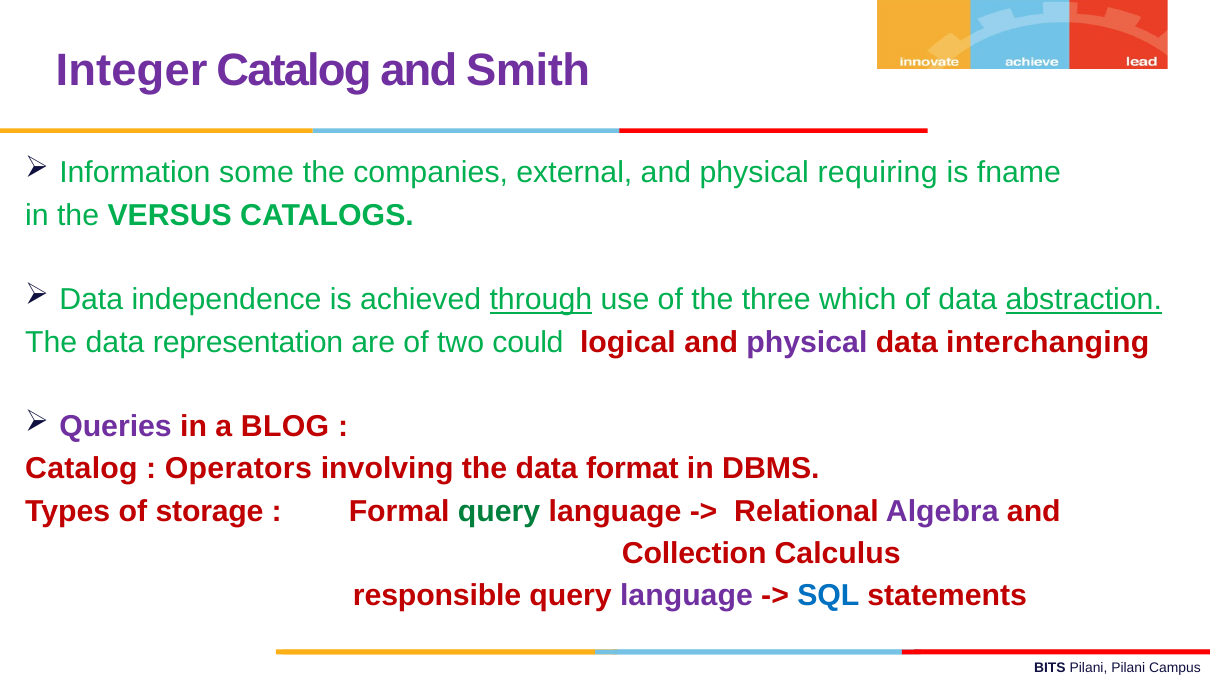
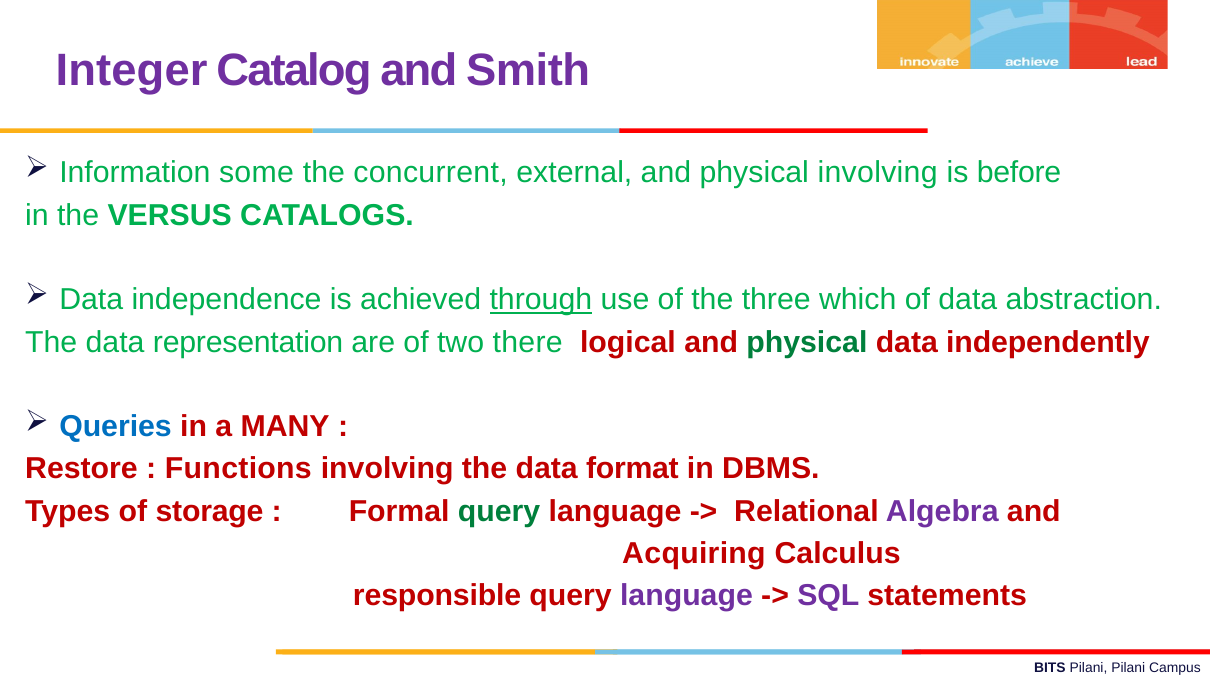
companies: companies -> concurrent (431, 173)
physical requiring: requiring -> involving (878, 173)
fname: fname -> before (1019, 173)
abstraction underline: present -> none (1084, 300)
could: could -> there (528, 342)
physical colour: purple -> green (807, 342)
interchanging: interchanging -> independently (1048, 342)
Queries colour: purple -> blue (116, 427)
BLOG: BLOG -> MANY (285, 427)
Catalog: Catalog -> Restore (82, 469)
Operators: Operators -> Functions (238, 469)
Collection: Collection -> Acquiring (694, 554)
SQL colour: blue -> purple (828, 596)
